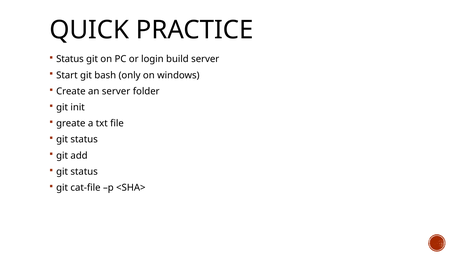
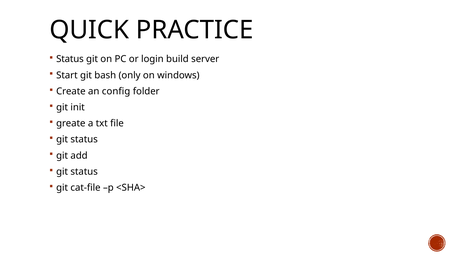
an server: server -> config (116, 91)
